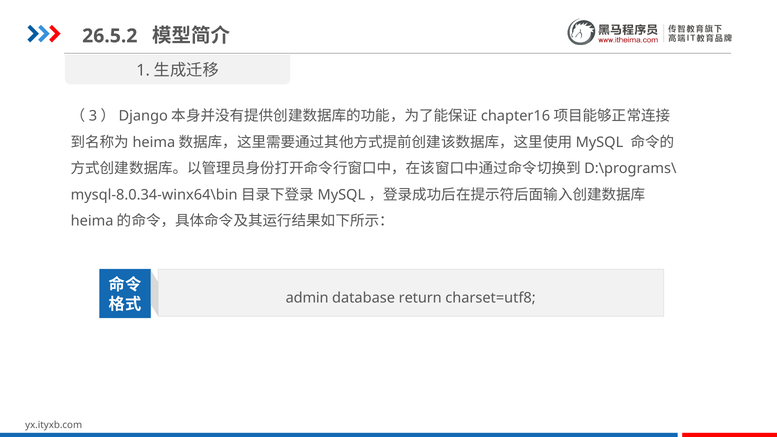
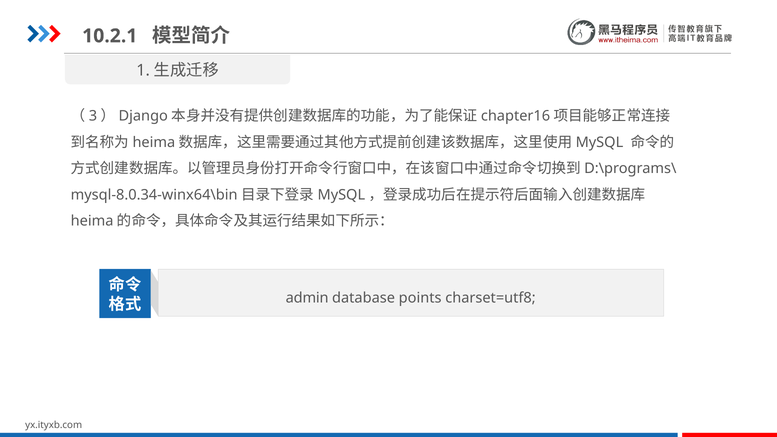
26.5.2: 26.5.2 -> 10.2.1 (110, 36)
return: return -> points (420, 298)
